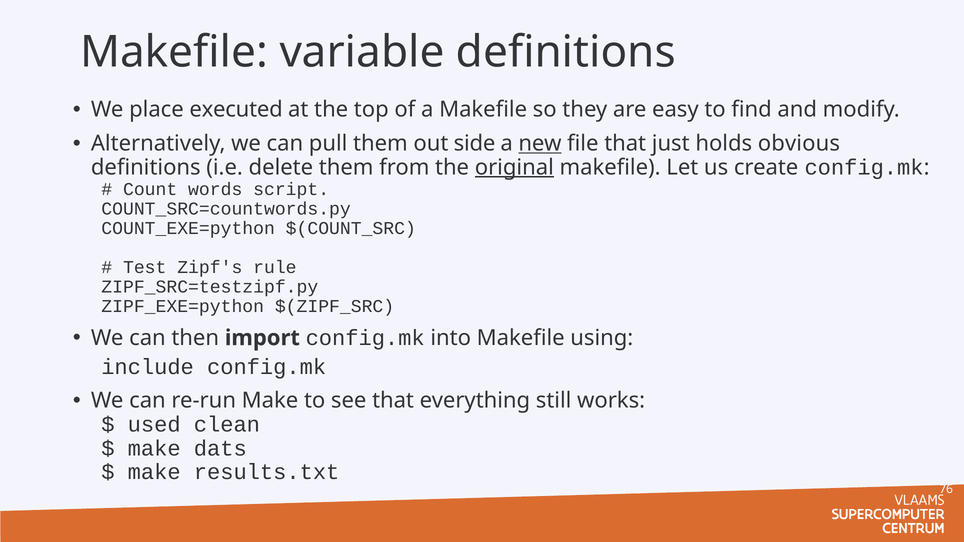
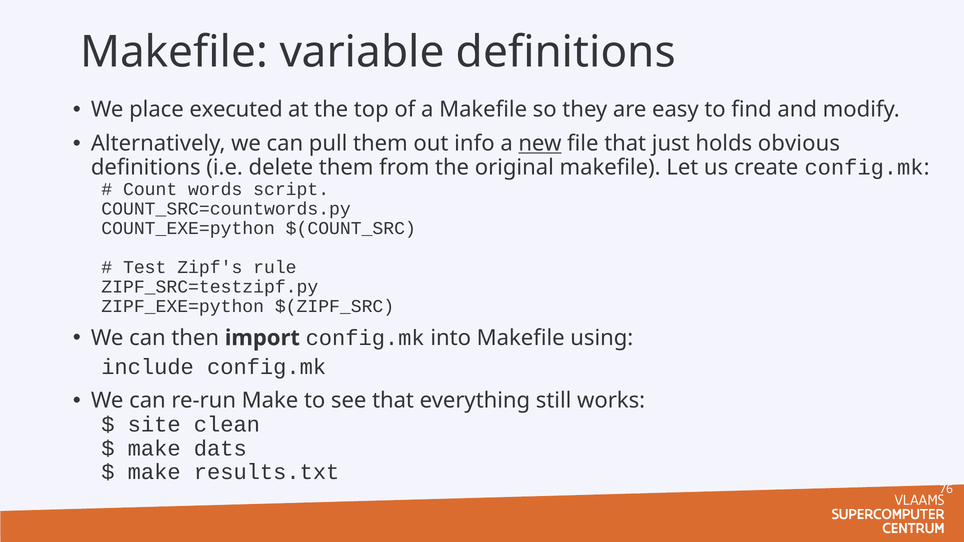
side: side -> info (474, 144)
original underline: present -> none (514, 167)
used: used -> site (154, 425)
